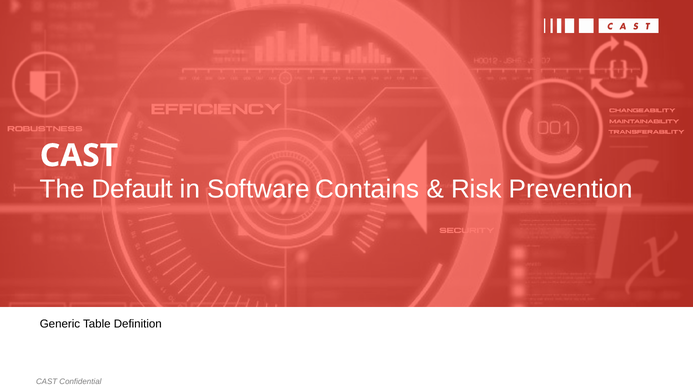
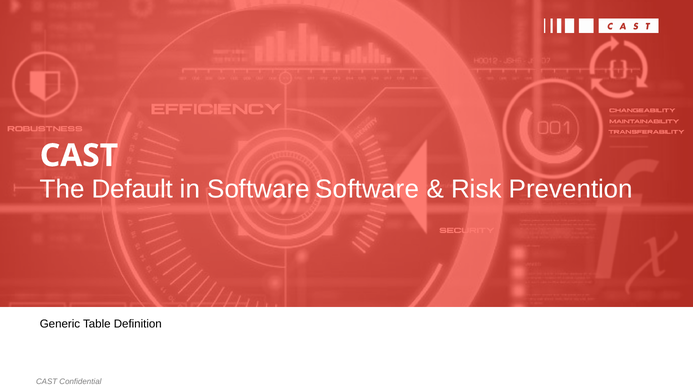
Software Contains: Contains -> Software (367, 189)
